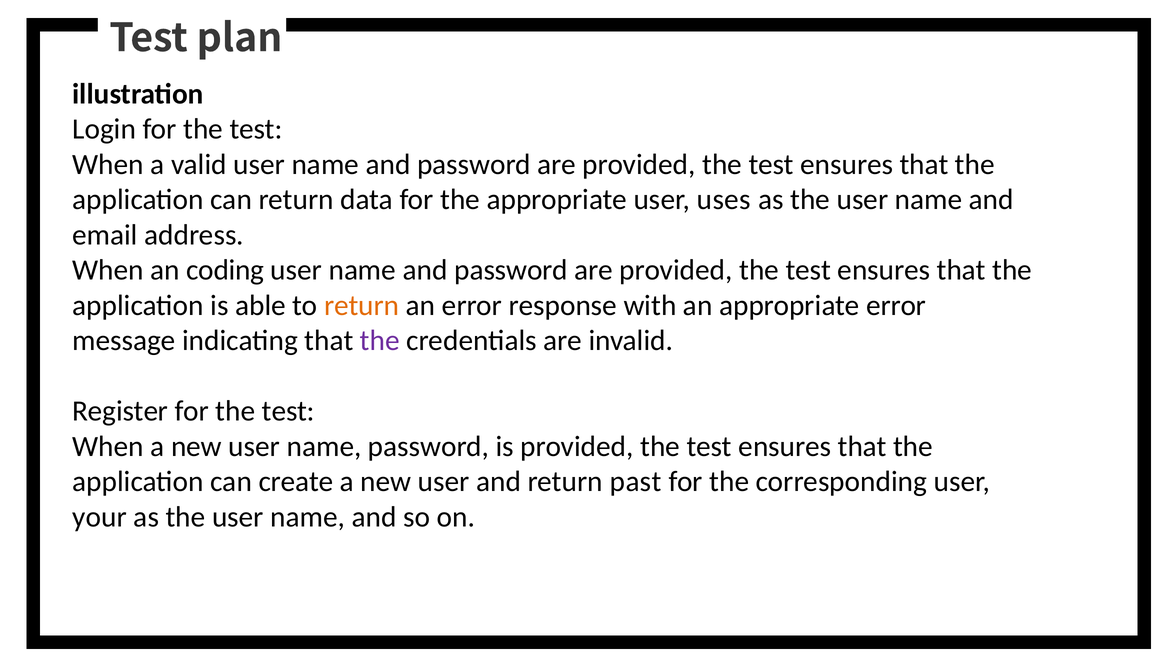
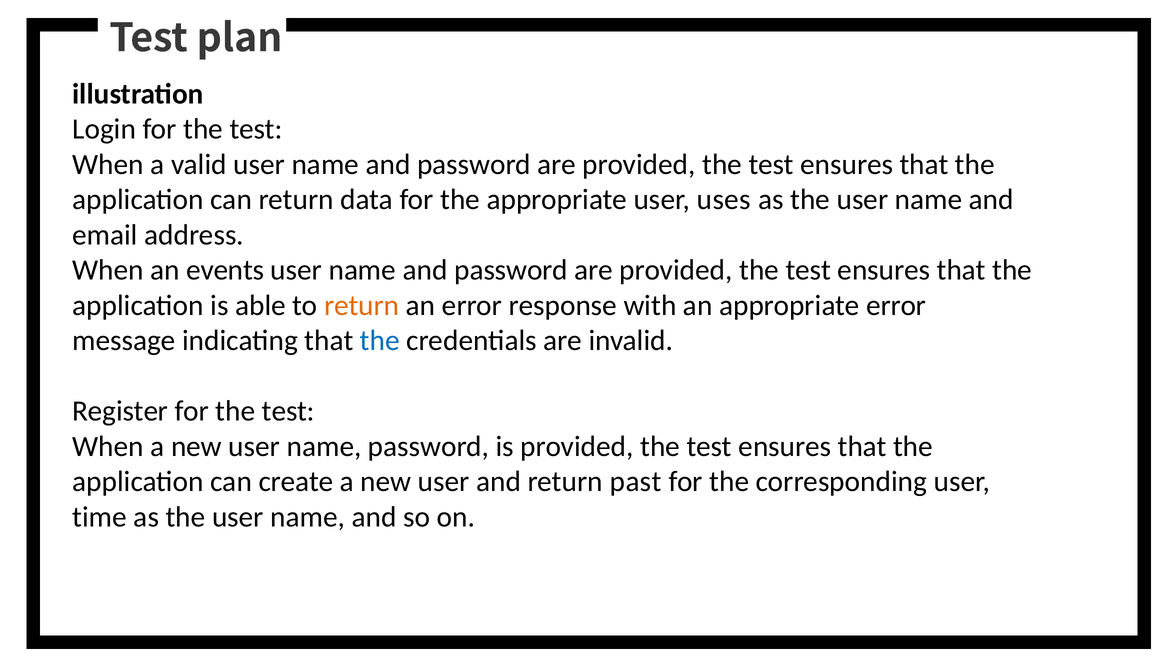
coding: coding -> events (225, 270)
the colour: purple -> blue (380, 340)
your: your -> time (100, 516)
